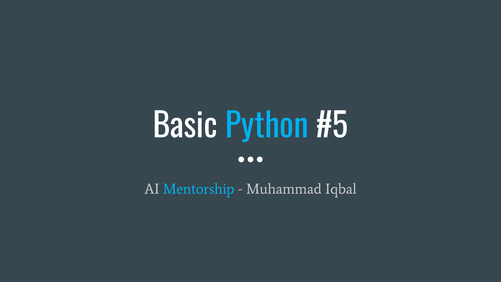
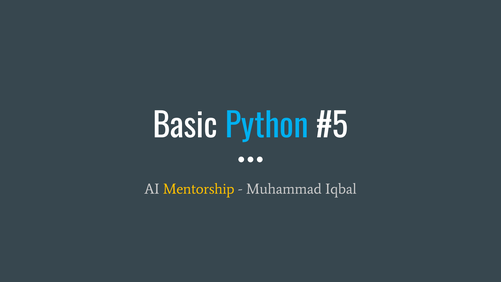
Mentorship colour: light blue -> yellow (199, 189)
